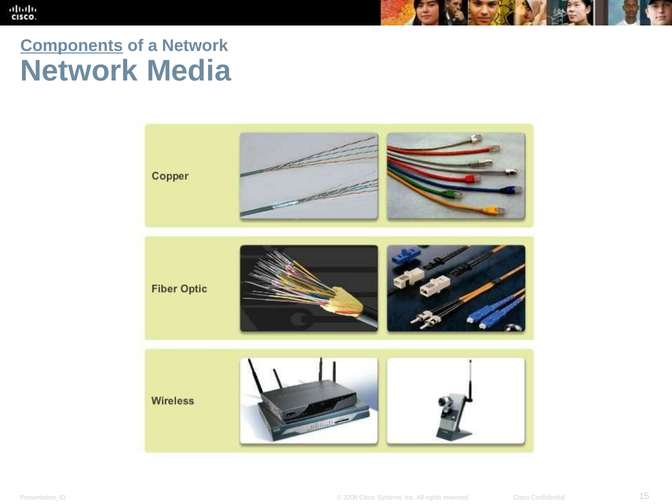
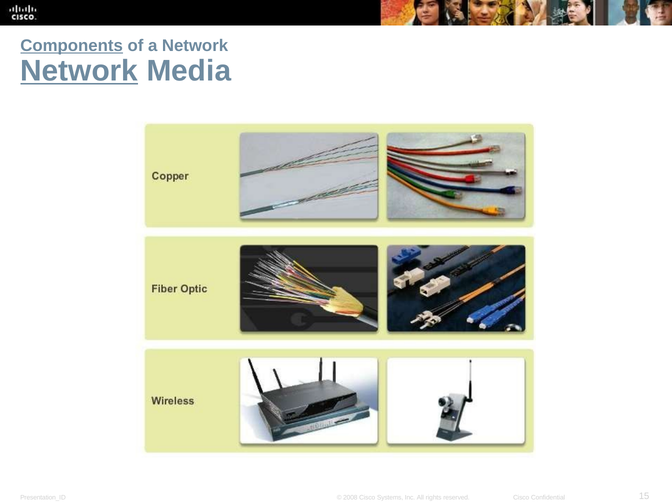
Network underline: none -> present (79, 71)
